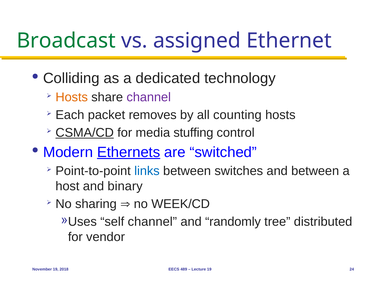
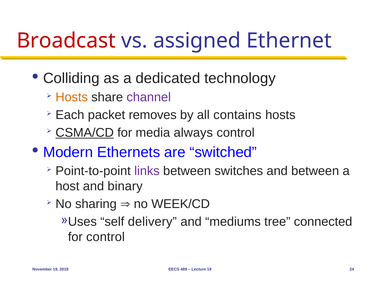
Broadcast colour: green -> red (66, 41)
counting: counting -> contains (237, 115)
stuffing: stuffing -> always (193, 133)
Ethernets underline: present -> none (129, 152)
links colour: blue -> purple (147, 171)
self channel: channel -> delivery (152, 222)
randomly: randomly -> mediums (233, 222)
distributed: distributed -> connected (323, 222)
for vendor: vendor -> control (105, 237)
